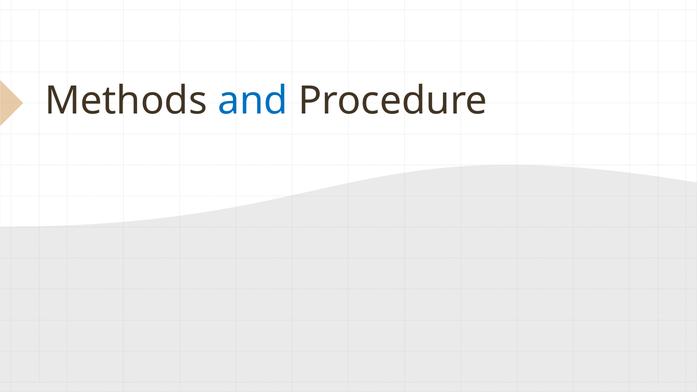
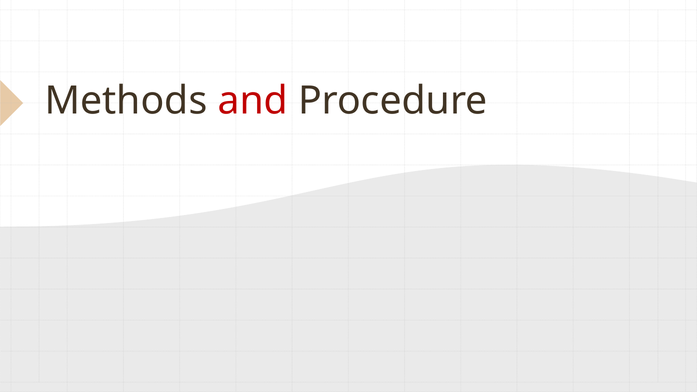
and colour: blue -> red (253, 101)
